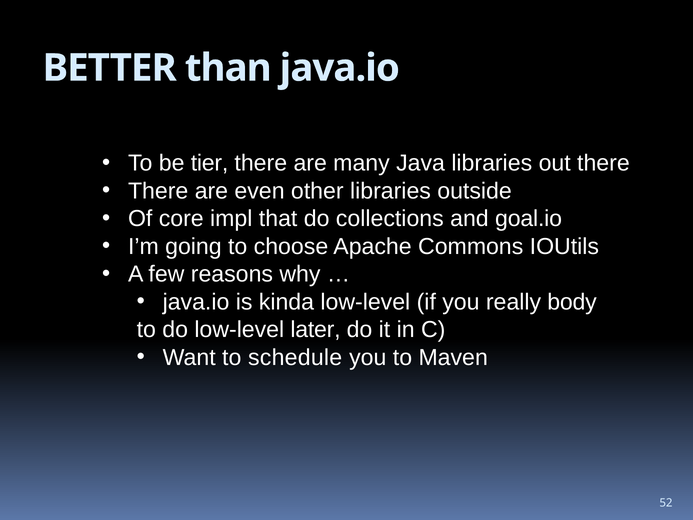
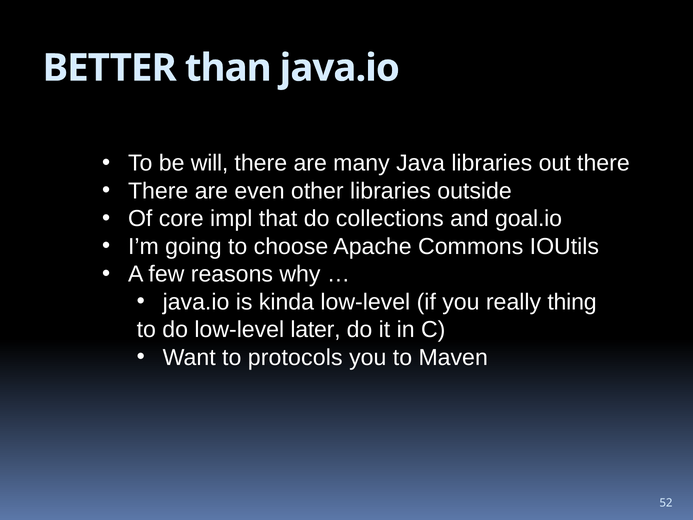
tier: tier -> will (210, 163)
body: body -> thing (572, 302)
schedule: schedule -> protocols (295, 357)
